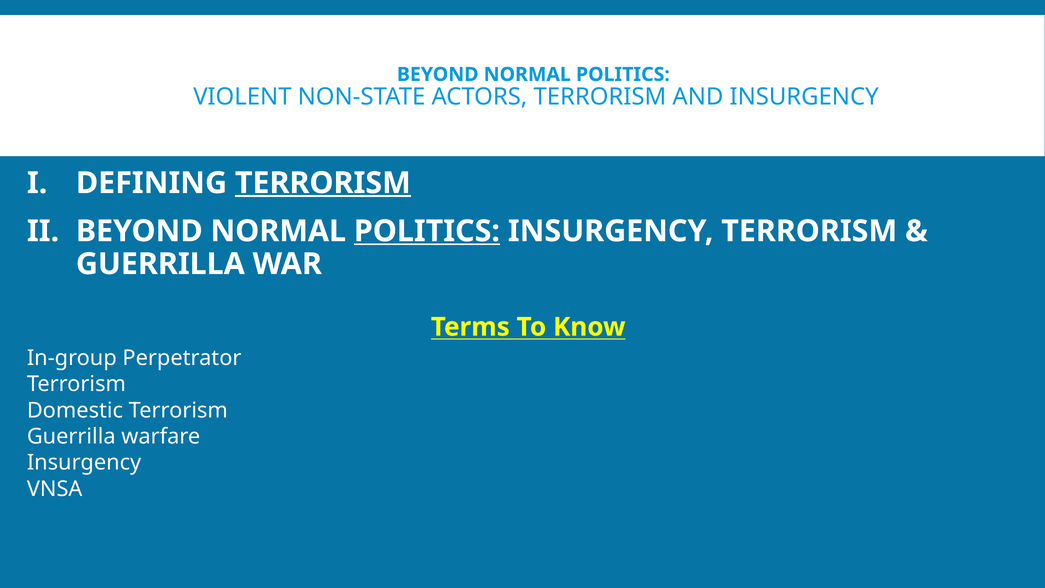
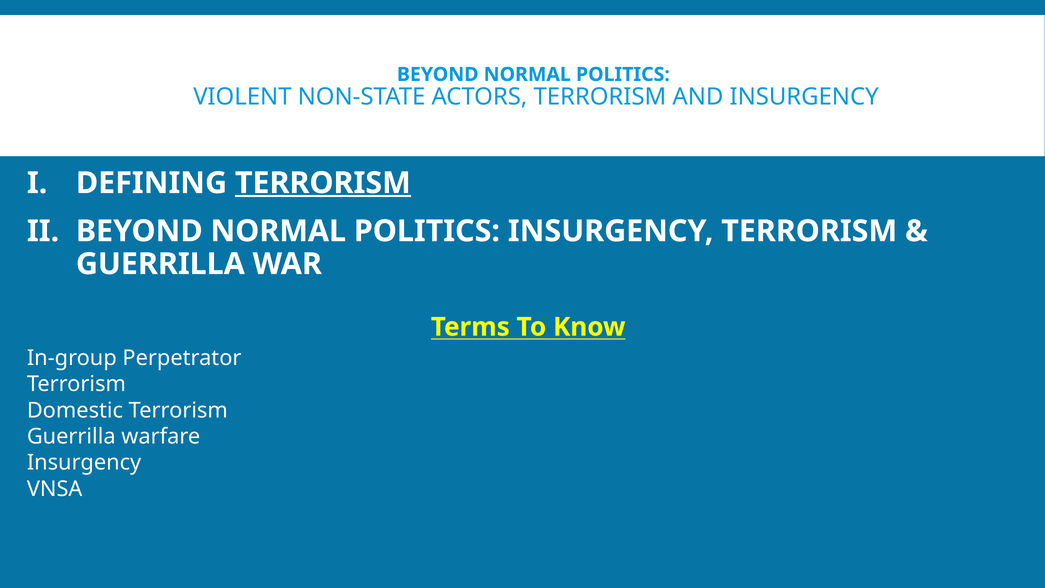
POLITICS underline: present -> none (427, 231)
